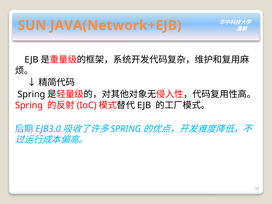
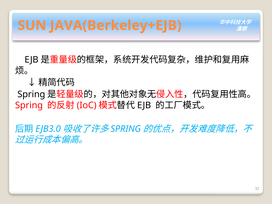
JAVA(Network+EJB: JAVA(Network+EJB -> JAVA(Berkeley+EJB (116, 25)
